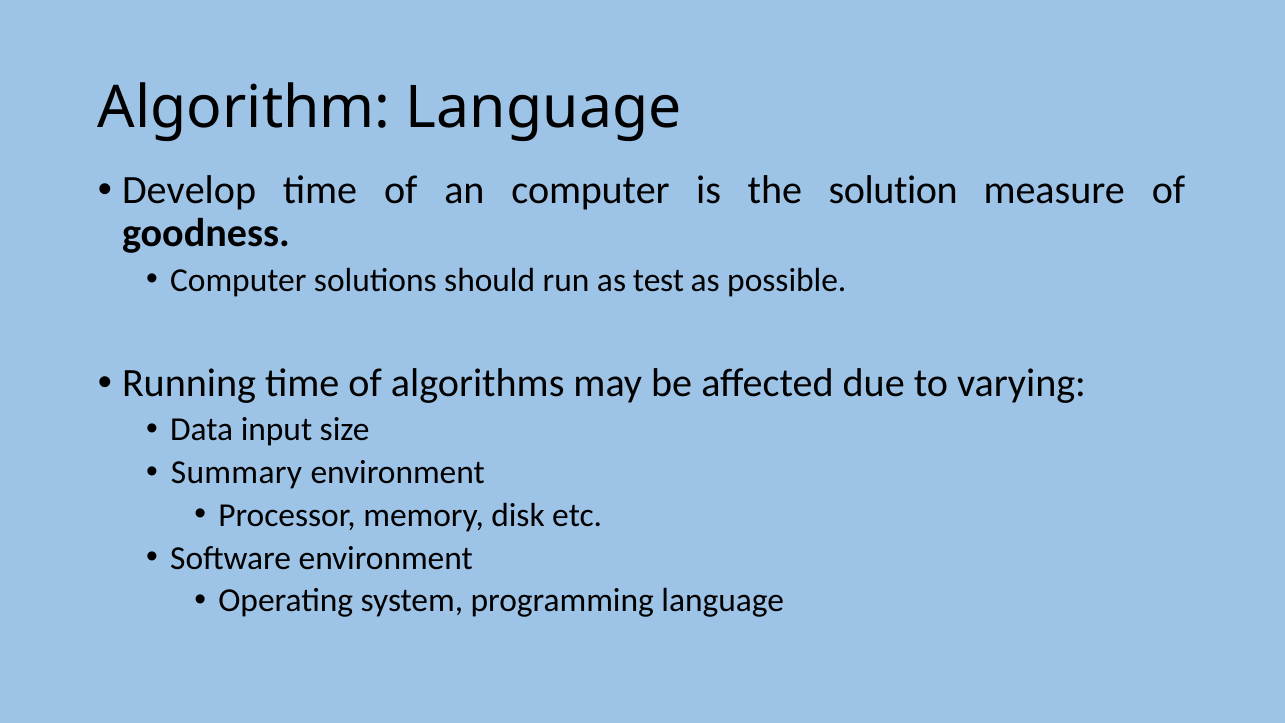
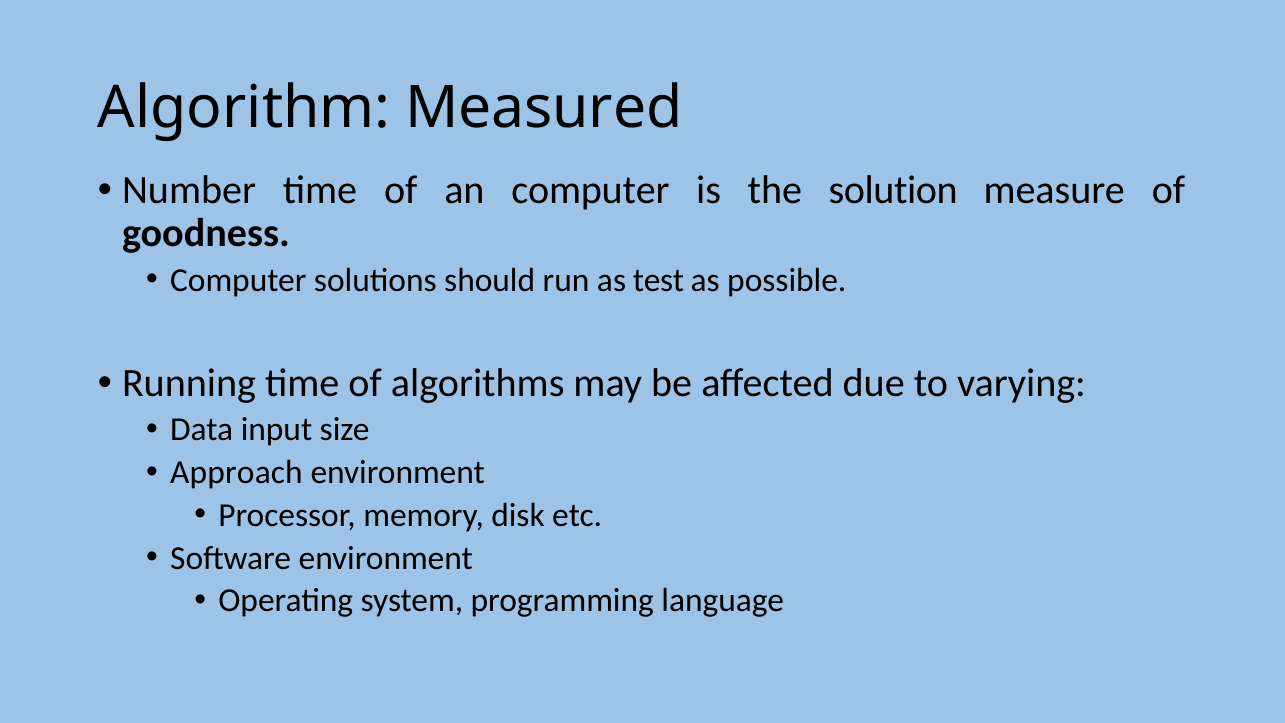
Algorithm Language: Language -> Measured (544, 108)
Develop: Develop -> Number (189, 190)
Summary: Summary -> Approach (237, 472)
